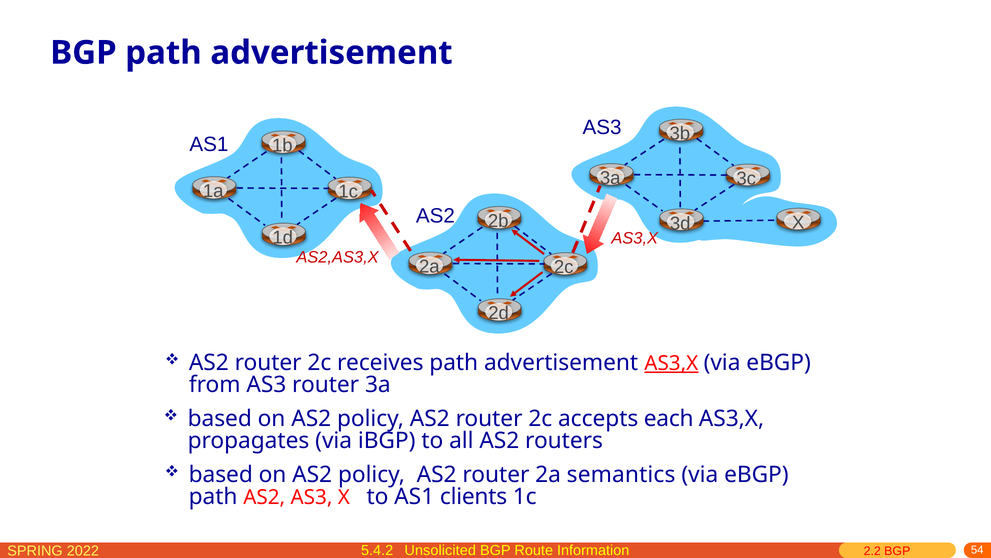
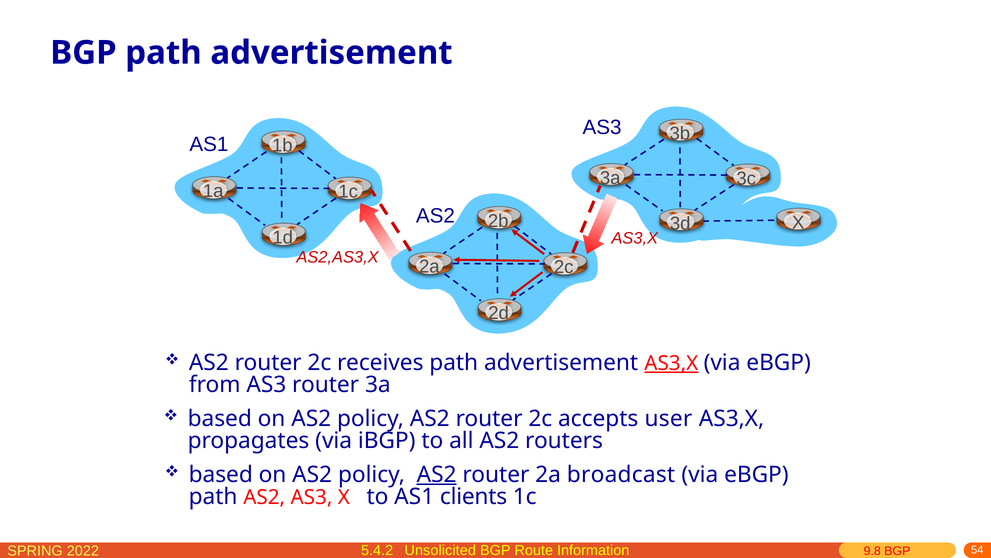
each: each -> user (668, 418)
AS2 underline: none -> present (437, 474)
semantics: semantics -> broadcast (621, 474)
2.2: 2.2 -> 9.8 (872, 550)
